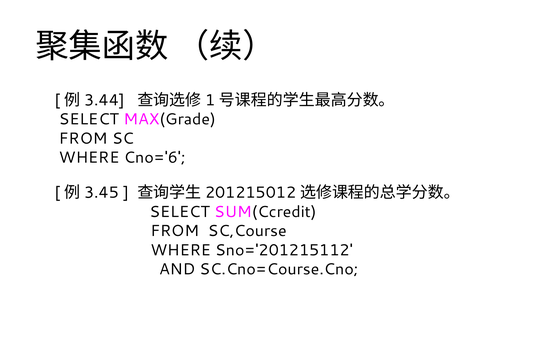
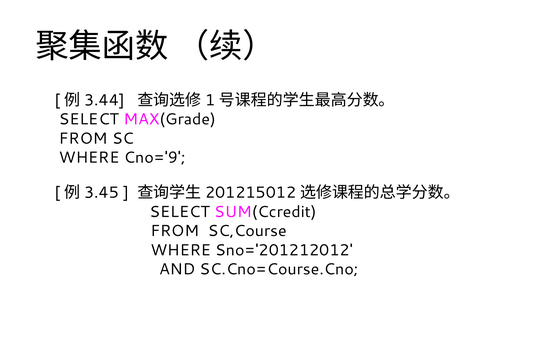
Cno='6: Cno='6 -> Cno='9 (155, 158)
Sno='201215112: Sno='201215112 -> Sno='201212012 (284, 250)
